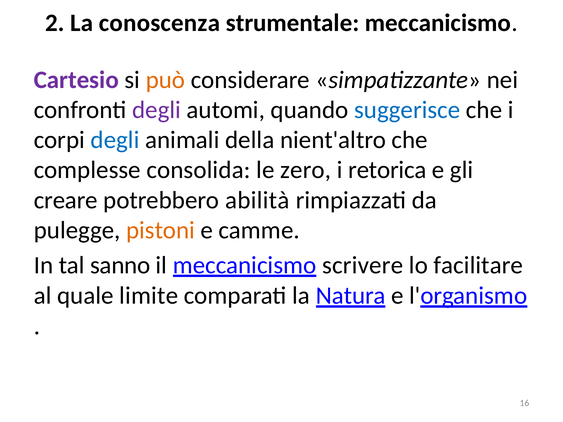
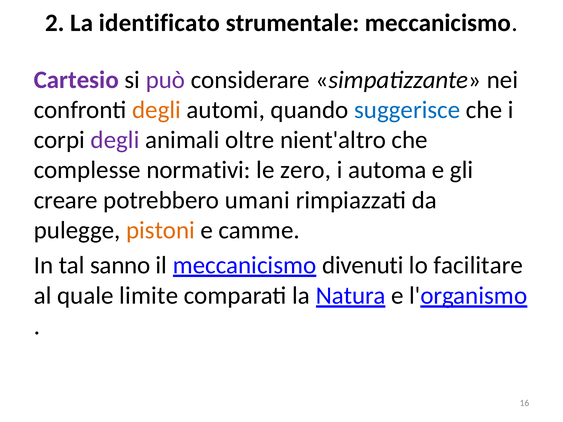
conoscenza: conoscenza -> identificato (159, 23)
può colour: orange -> purple (165, 80)
degli colour: purple -> orange (156, 110)
degli colour: blue -> purple (115, 140)
della: della -> oltre (250, 140)
consolida: consolida -> normativi (199, 170)
retorica: retorica -> automa (387, 170)
abilità: abilità -> umani (257, 200)
scrivere: scrivere -> divenuti (363, 265)
